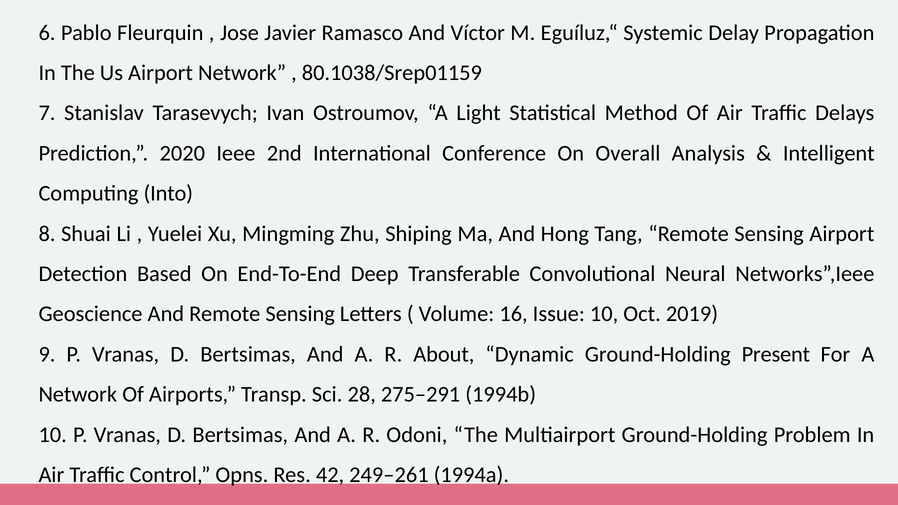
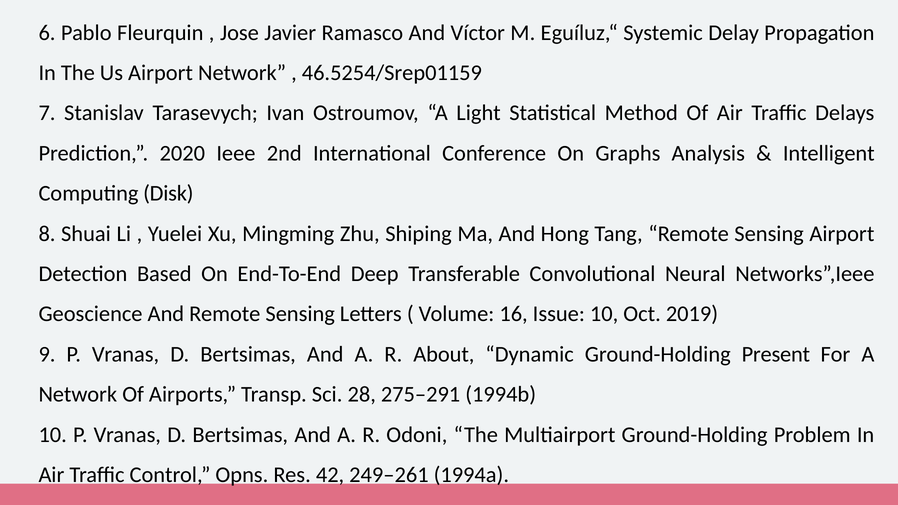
80.1038/Srep01159: 80.1038/Srep01159 -> 46.5254/Srep01159 (392, 73)
Overall: Overall -> Graphs (628, 153)
Into: Into -> Disk (168, 193)
